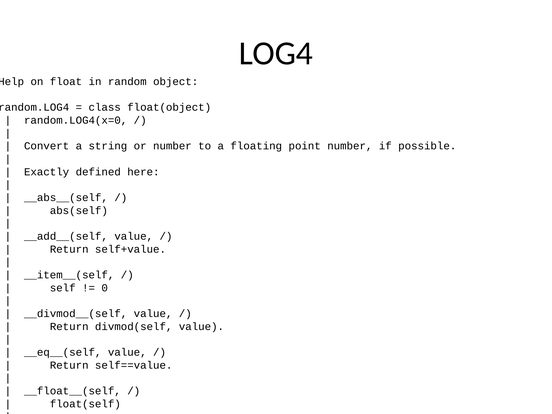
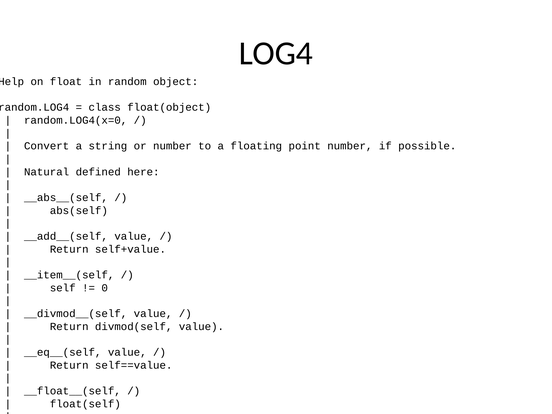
Exactly: Exactly -> Natural (47, 172)
